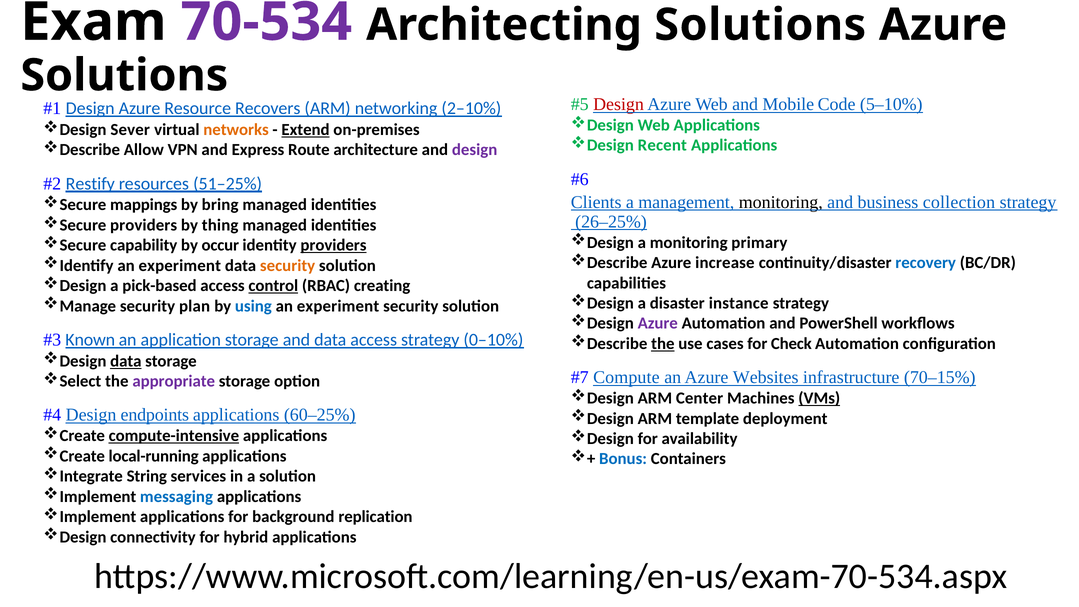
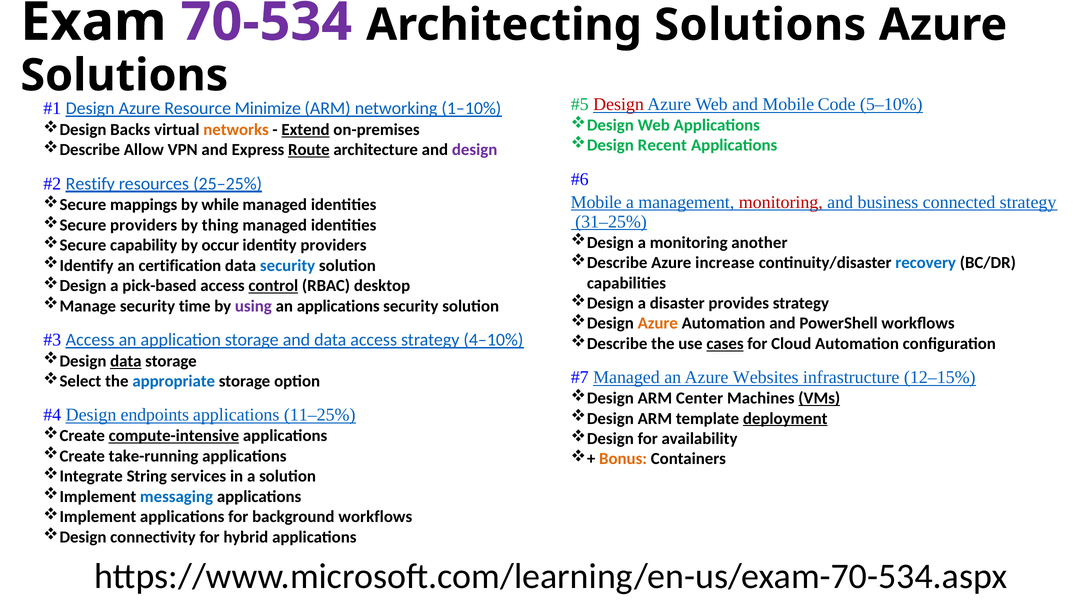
Recovers: Recovers -> Minimize (268, 108)
2–10%: 2–10% -> 1–10% (471, 108)
Sever: Sever -> Backs (130, 130)
Route underline: none -> present (309, 150)
51–25%: 51–25% -> 25–25% (228, 184)
Clients: Clients -> Mobile (596, 202)
monitoring colour: black -> red (781, 202)
collection: collection -> connected (959, 202)
bring: bring -> while (220, 205)
26–25%: 26–25% -> 31–25% (611, 222)
primary: primary -> another (759, 242)
providers underline: present -> none (333, 245)
experiment: experiment -> certification (180, 266)
security colour: orange -> blue (288, 266)
creating: creating -> desktop (382, 286)
instance: instance -> provides (739, 303)
plan: plan -> time (195, 306)
using colour: blue -> purple (253, 306)
experiment: experiment -> applications (338, 306)
Azure colour: purple -> orange (658, 323)
Known: Known -> Access (90, 340)
0–10%: 0–10% -> 4–10% (493, 340)
the underline: present -> none (663, 344)
cases underline: none -> present (725, 344)
Check: Check -> Cloud (791, 344)
Compute: Compute -> Managed (626, 377)
70–15%: 70–15% -> 12–15% (940, 377)
appropriate colour: purple -> blue (174, 381)
60–25%: 60–25% -> 11–25% (320, 415)
deployment underline: none -> present (785, 418)
local-running: local-running -> take-running (154, 456)
Bonus colour: blue -> orange (623, 459)
background replication: replication -> workflows (375, 517)
